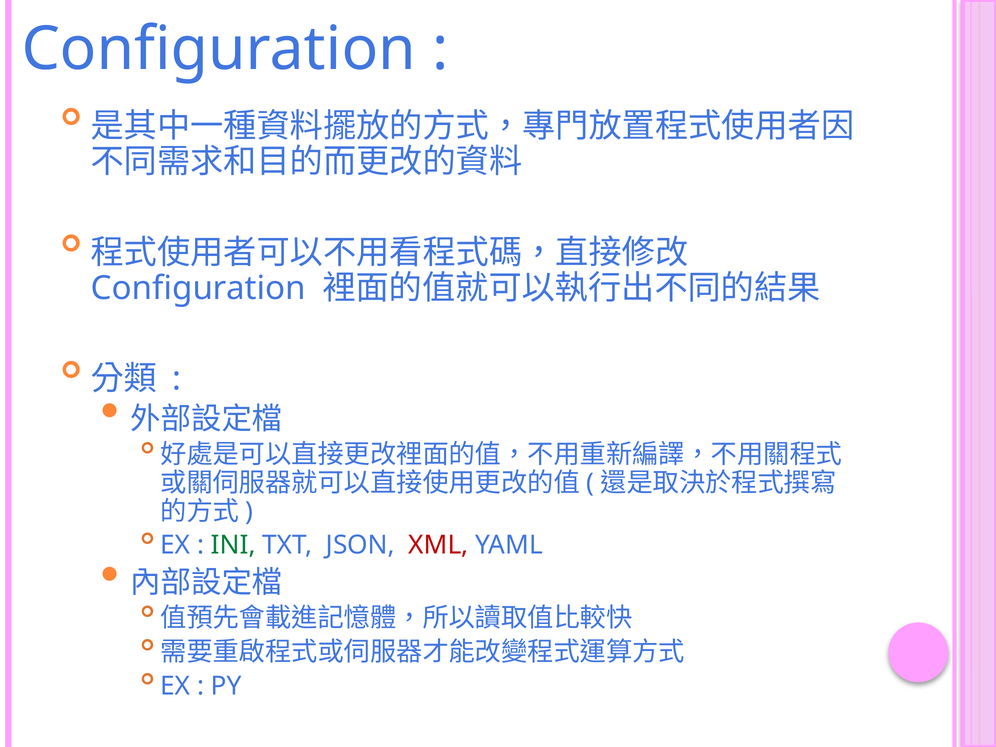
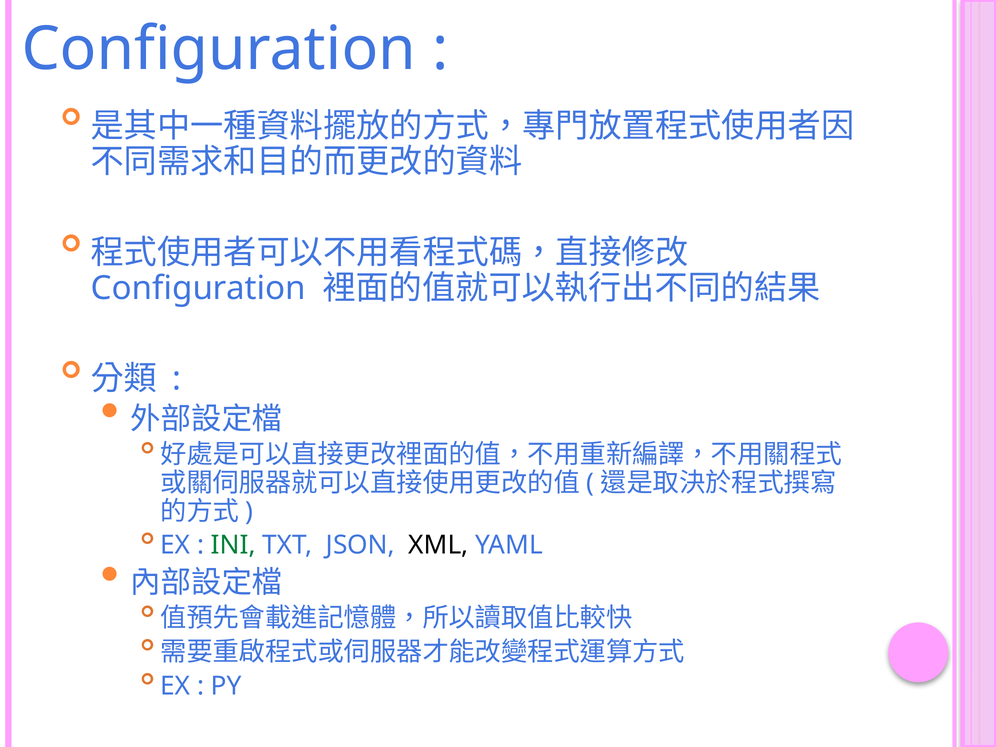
XML colour: red -> black (438, 545)
